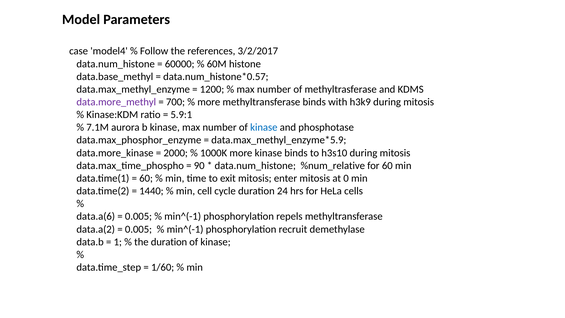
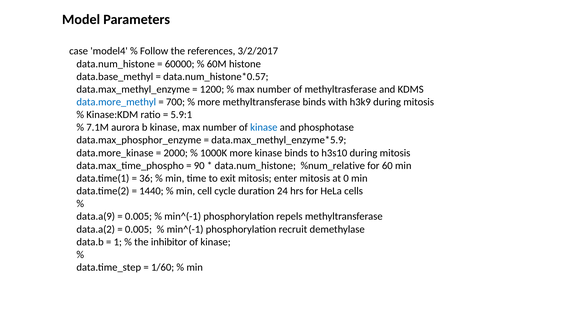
data.more_methyl colour: purple -> blue (116, 102)
60: 60 -> 36 (146, 178)
data.a(6: data.a(6 -> data.a(9 (96, 216)
the duration: duration -> inhibitor (169, 242)
